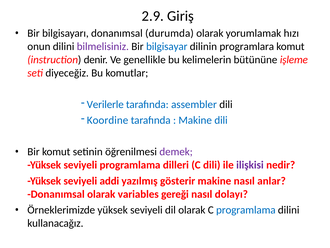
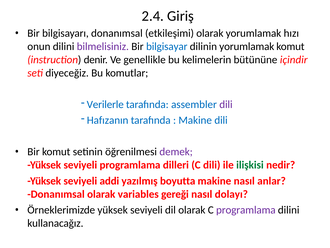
2.9: 2.9 -> 2.4 (153, 16)
durumda: durumda -> etkileşimi (170, 33)
dilinin programlara: programlara -> yorumlamak (247, 46)
işleme: işleme -> içindir (294, 60)
dili colour: black -> purple (226, 104)
Koordine: Koordine -> Hafızanın (108, 120)
ilişkisi colour: purple -> green (250, 165)
gösterir: gösterir -> boyutta (178, 181)
programlama colour: blue -> purple (246, 210)
